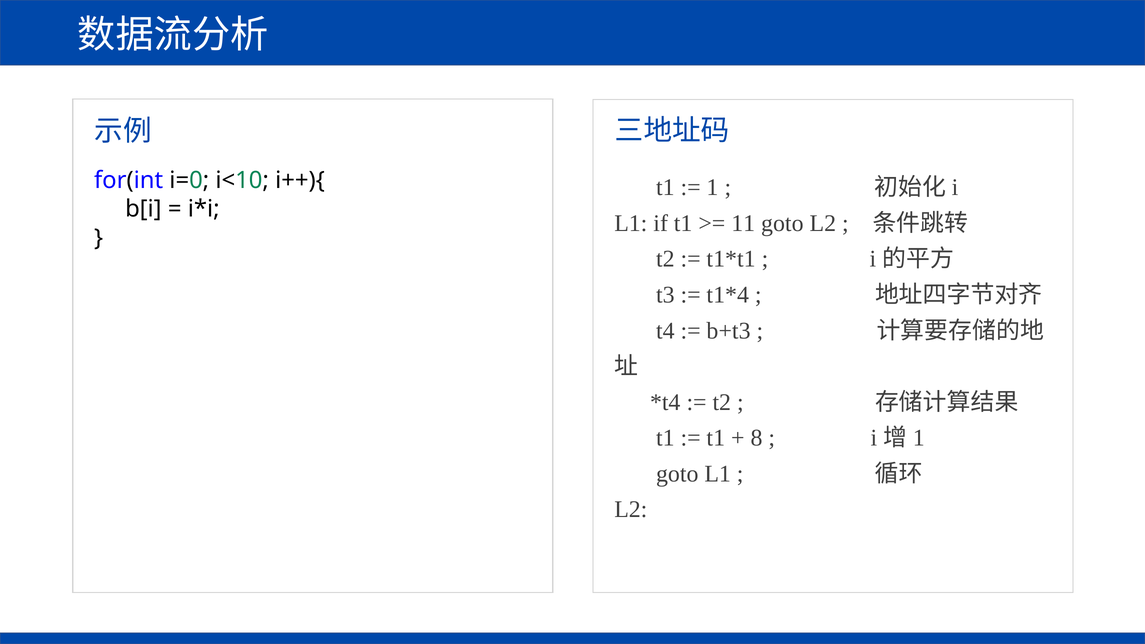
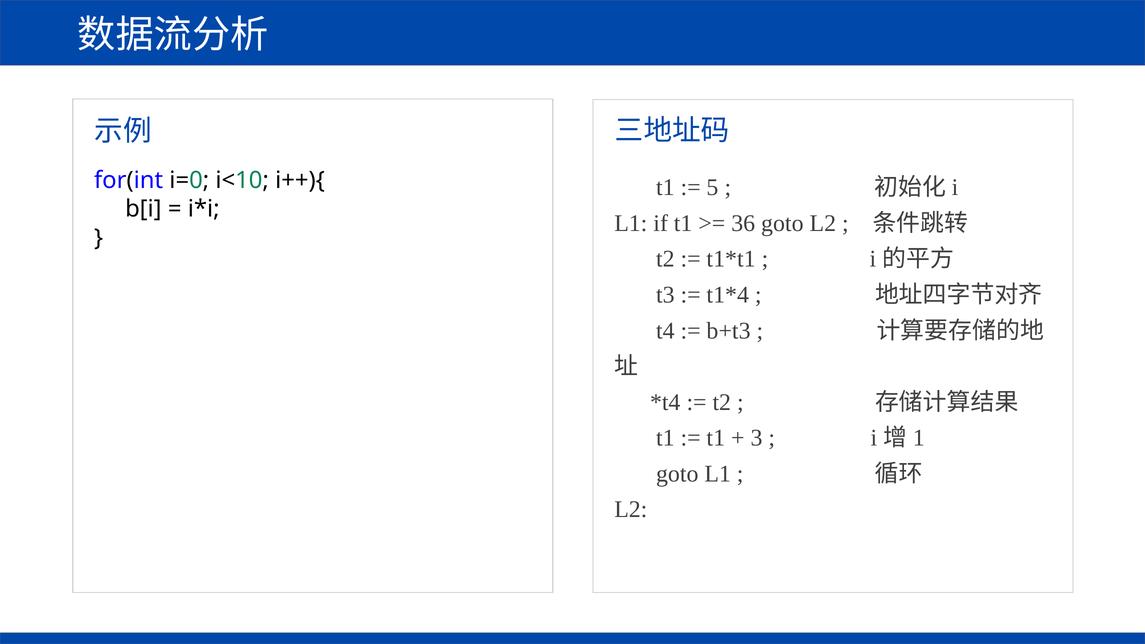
1: 1 -> 5 (712, 188)
11: 11 -> 36 (743, 223)
8: 8 -> 3 (757, 438)
